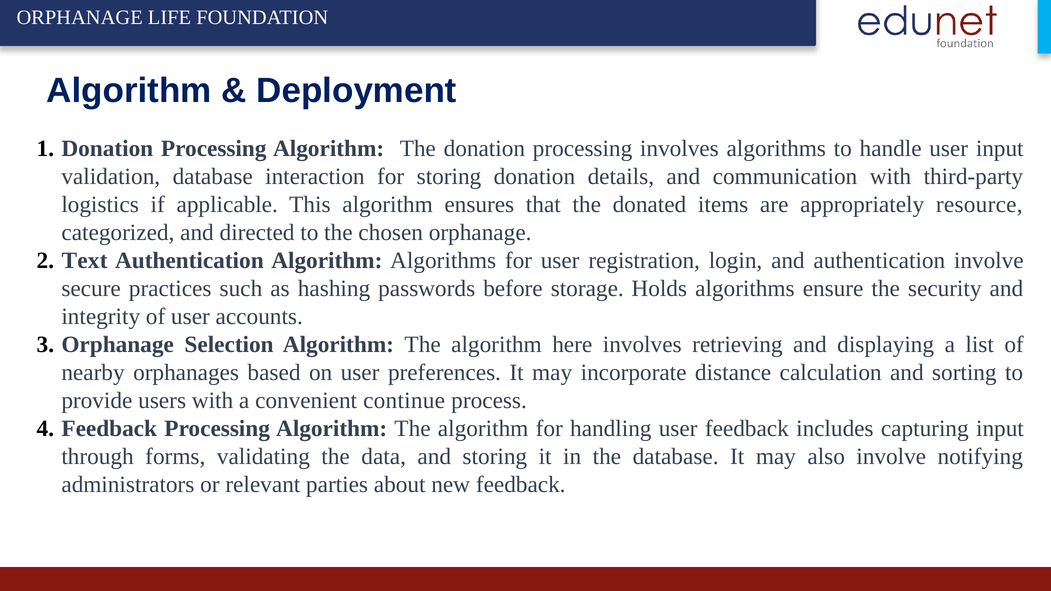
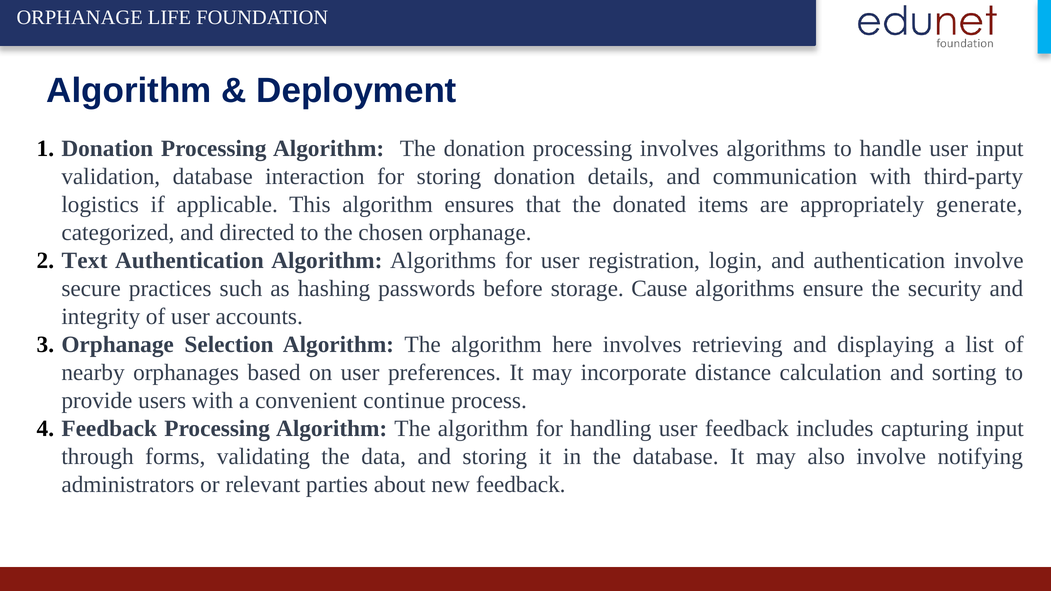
resource: resource -> generate (979, 205)
Holds: Holds -> Cause (659, 289)
